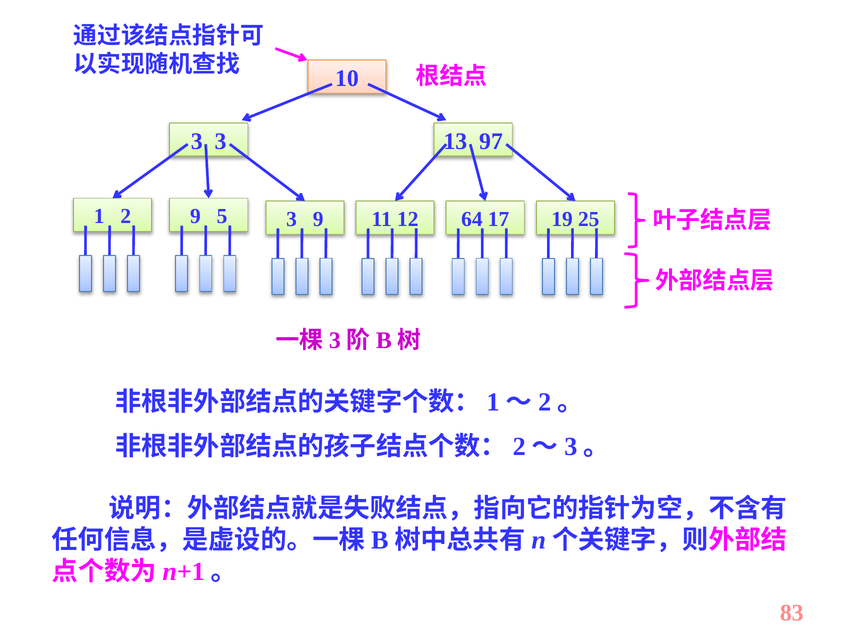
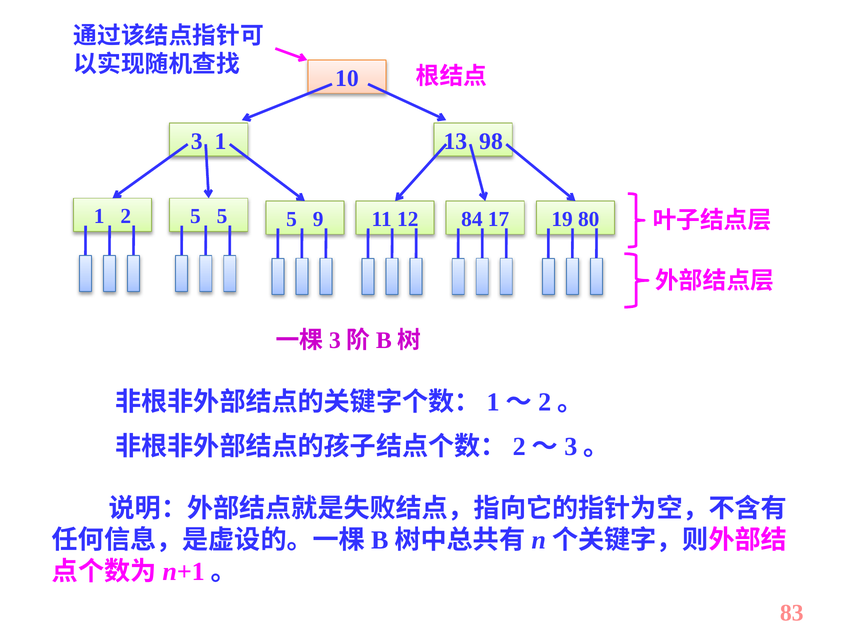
3 3: 3 -> 1 (221, 141)
97: 97 -> 98 (491, 141)
2 9: 9 -> 5 (195, 216)
3: 3 -> 5 (292, 219)
64: 64 -> 84 (472, 219)
25: 25 -> 80 (589, 219)
